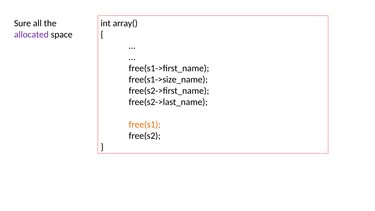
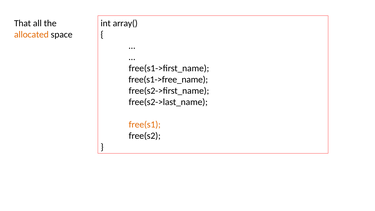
Sure: Sure -> That (22, 23)
allocated colour: purple -> orange (31, 35)
free(s1->size_name: free(s1->size_name -> free(s1->free_name (168, 80)
